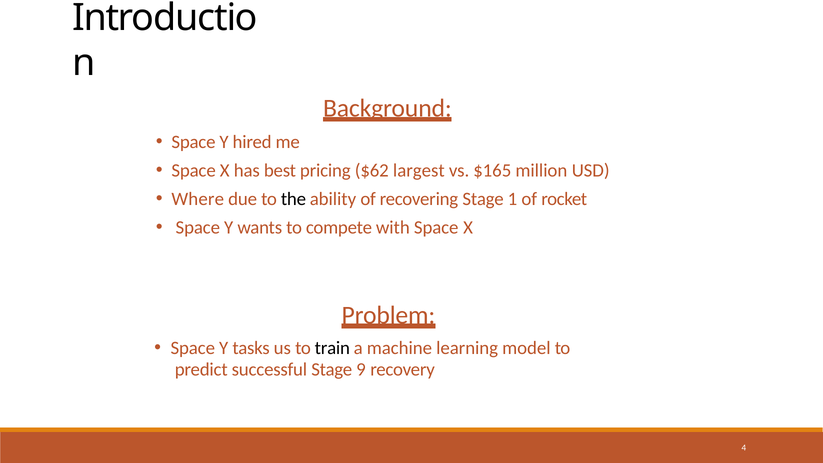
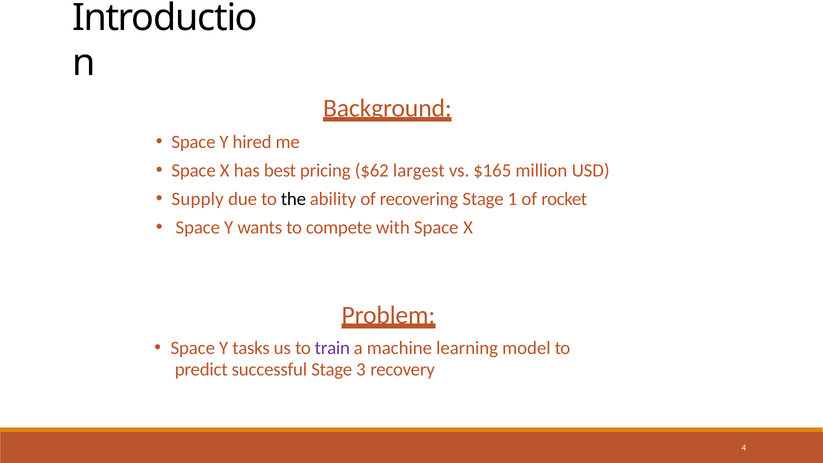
Where: Where -> Supply (198, 199)
train colour: black -> purple (332, 348)
9: 9 -> 3 (361, 370)
